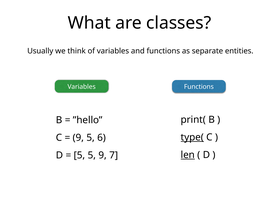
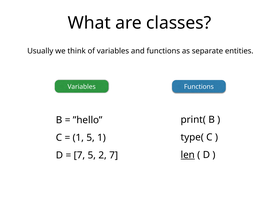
type( underline: present -> none (192, 137)
9: 9 -> 1 (78, 138)
5 6: 6 -> 1 (102, 138)
5: 5 -> 7 (79, 156)
5 9: 9 -> 2 (103, 156)
